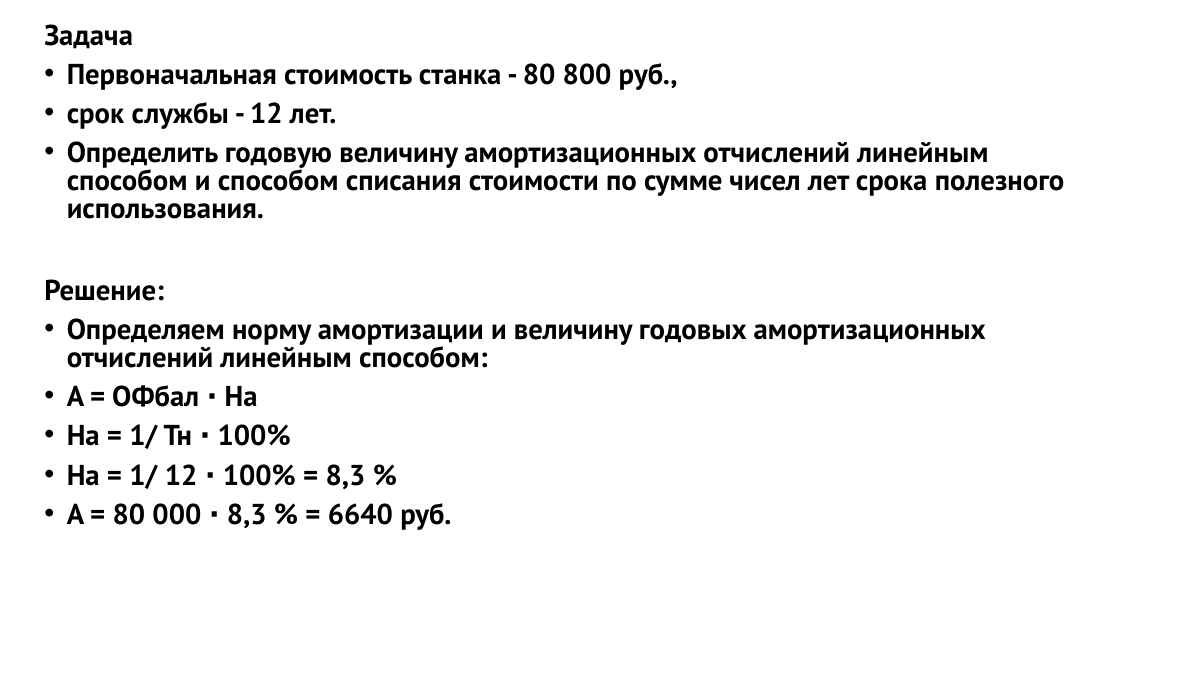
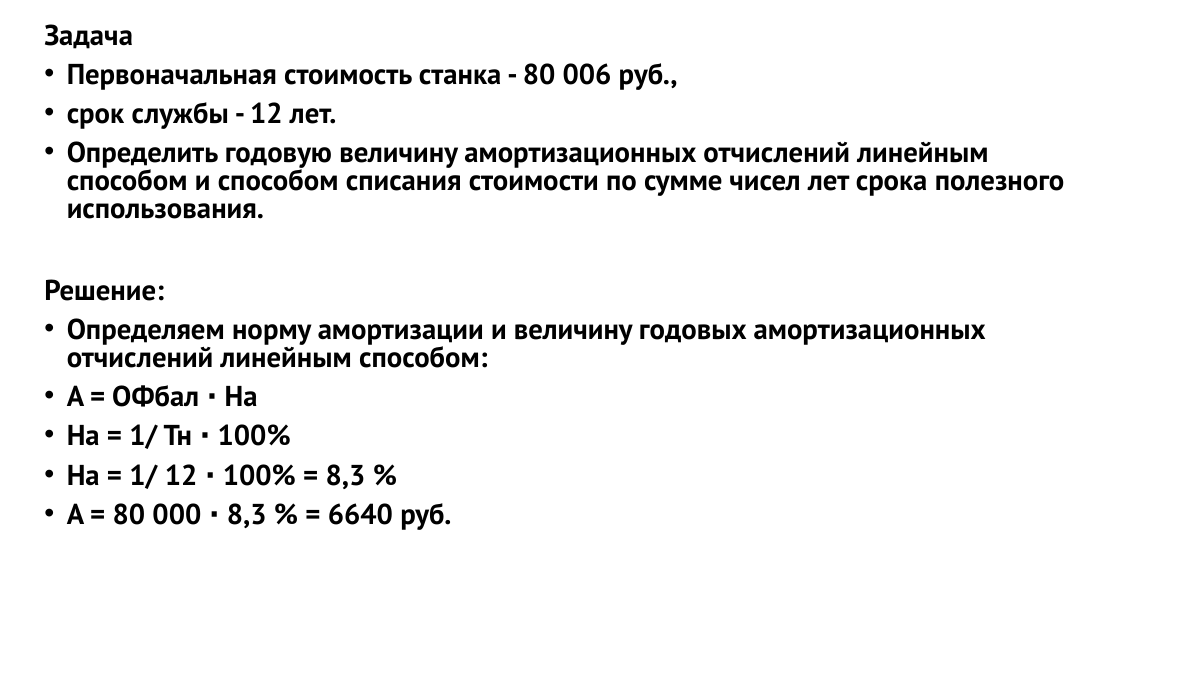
800: 800 -> 006 (587, 75)
